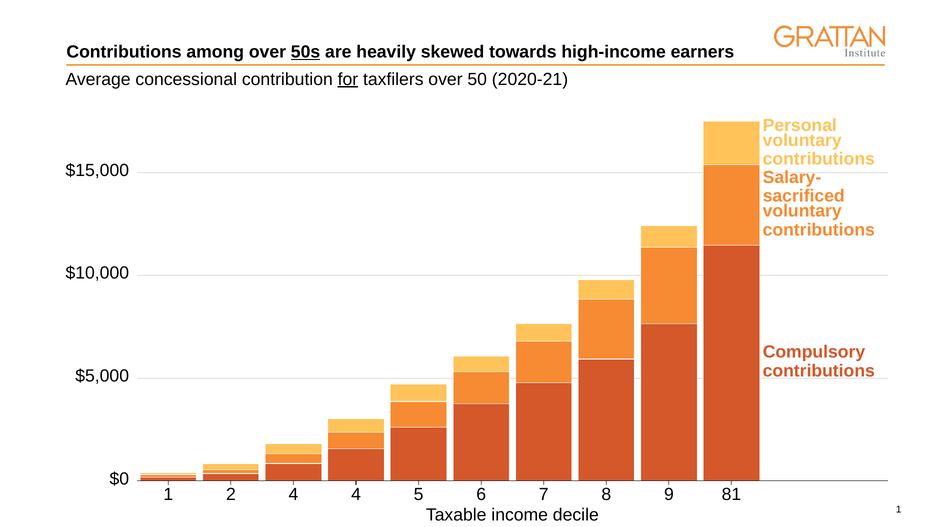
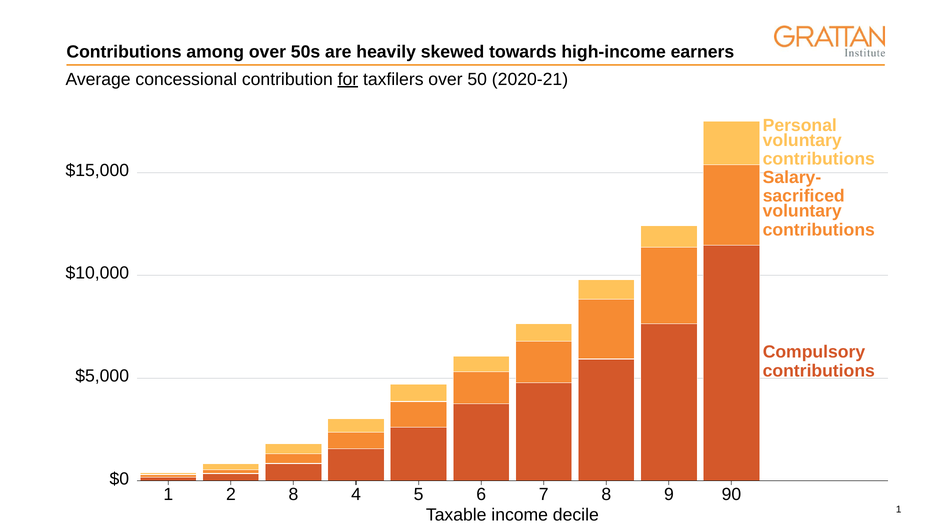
50s underline: present -> none (306, 52)
2 4: 4 -> 8 (293, 495)
81: 81 -> 90 (731, 495)
